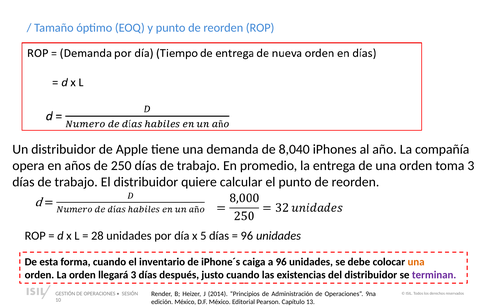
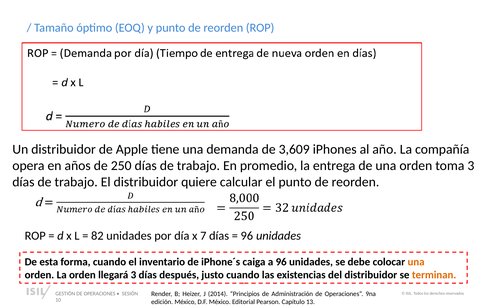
8,040: 8,040 -> 3,609 (294, 150)
28: 28 -> 82 (97, 236)
5: 5 -> 7 (203, 236)
terminan colour: purple -> orange (434, 275)
